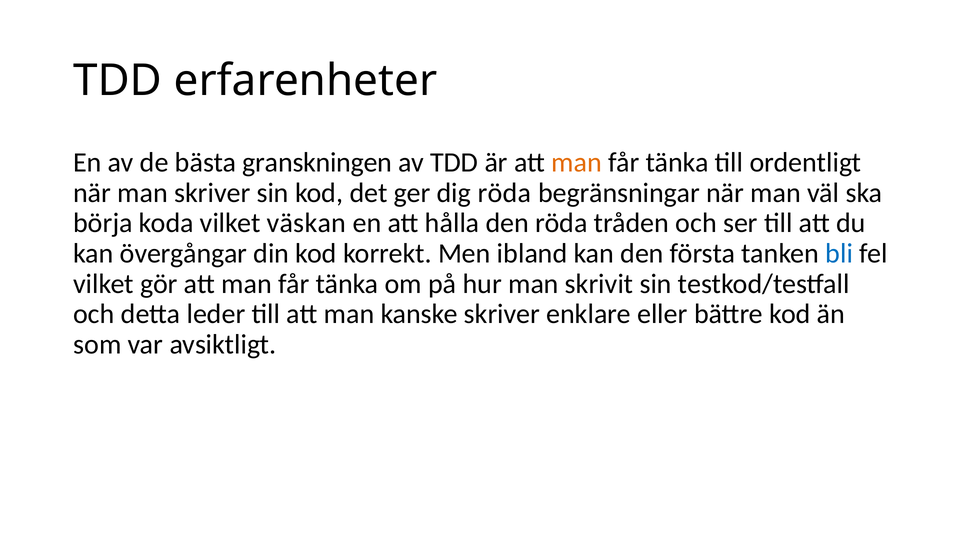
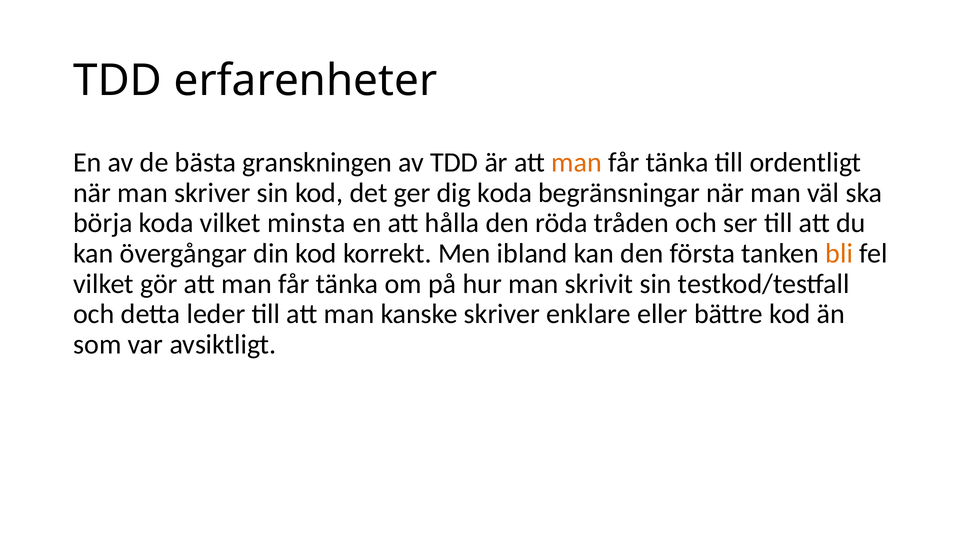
dig röda: röda -> koda (505, 193)
väskan: väskan -> minsta (306, 223)
bli colour: blue -> orange (839, 254)
